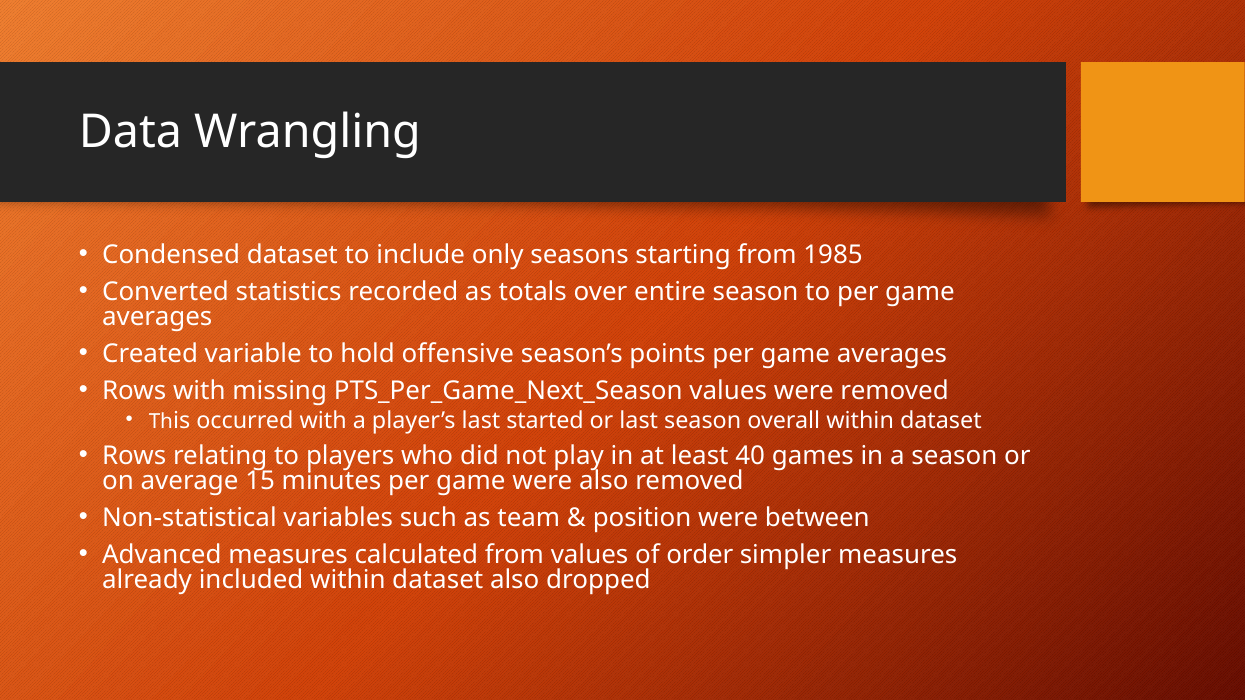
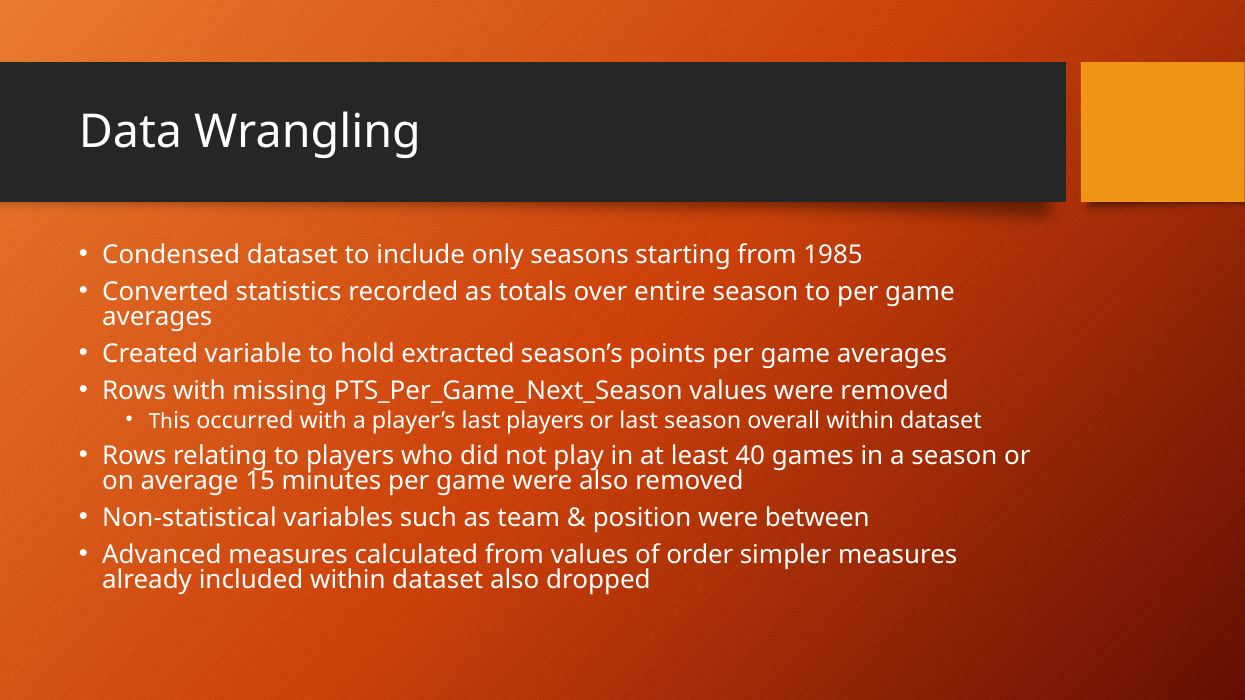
offensive: offensive -> extracted (458, 354)
last started: started -> players (545, 421)
